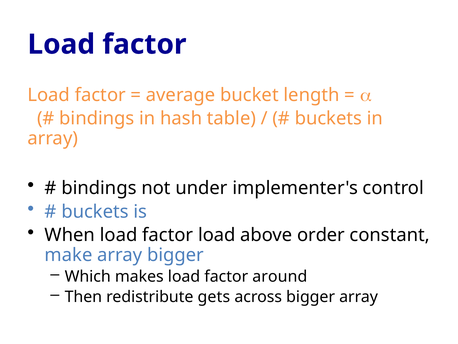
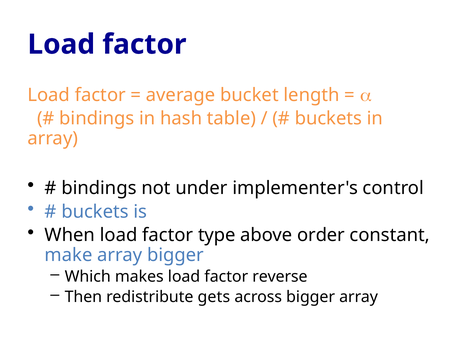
When load factor load: load -> type (217, 235)
around: around -> reverse (280, 276)
